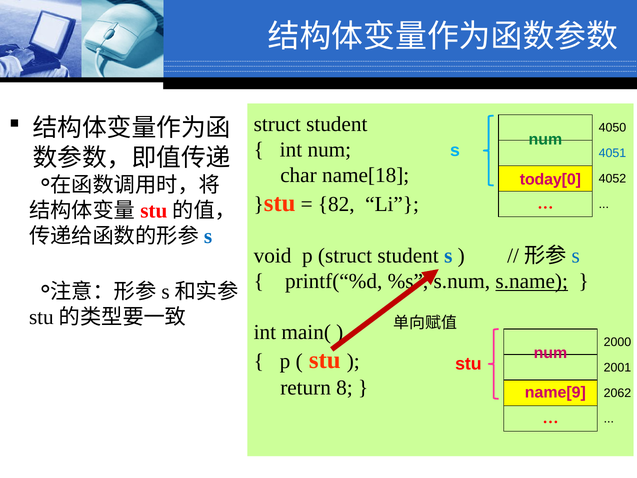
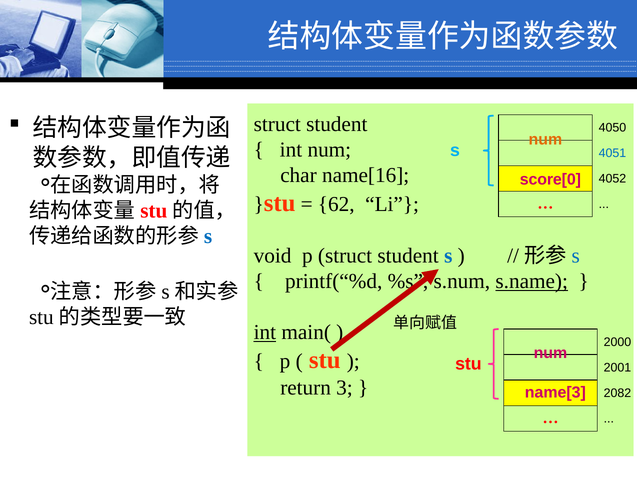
num colour: green -> orange (545, 139)
name[18: name[18 -> name[16 (366, 175)
today[0: today[0 -> score[0 (550, 179)
82: 82 -> 62 (336, 204)
int underline: none -> present (265, 332)
8: 8 -> 3 (344, 387)
name[9: name[9 -> name[3 (555, 392)
2062: 2062 -> 2082 (617, 393)
